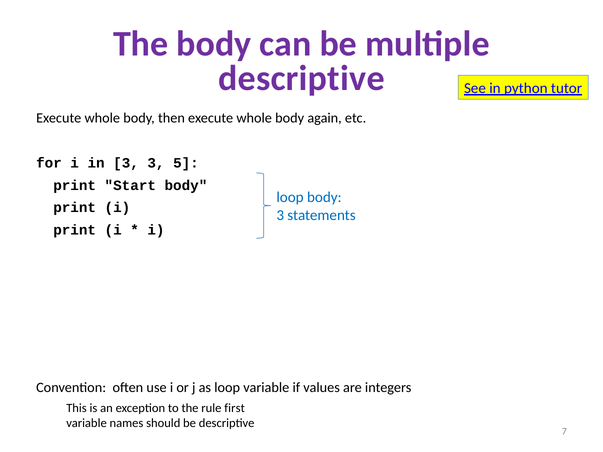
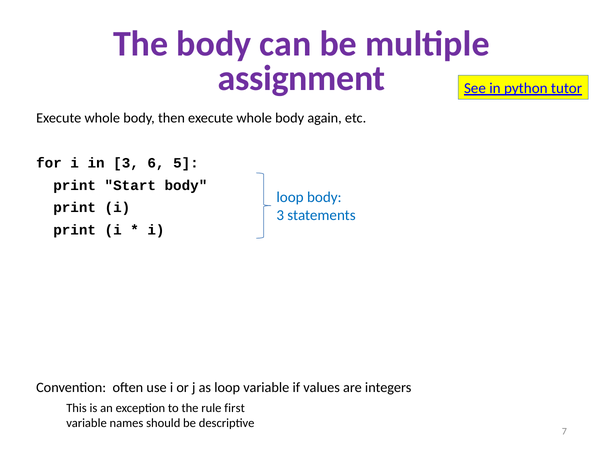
descriptive: descriptive -> assignment (302, 78)
3 3: 3 -> 6 (156, 163)
